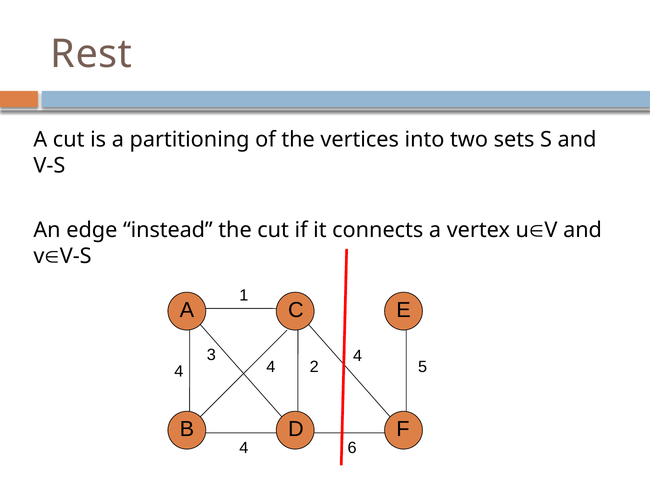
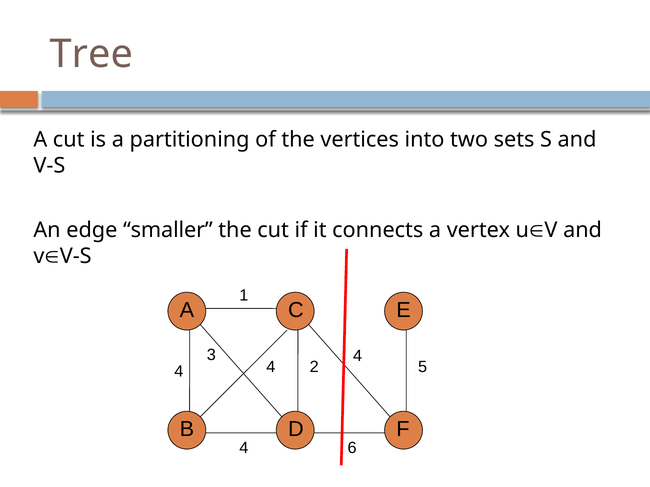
Rest: Rest -> Tree (91, 54)
instead: instead -> smaller (168, 231)
